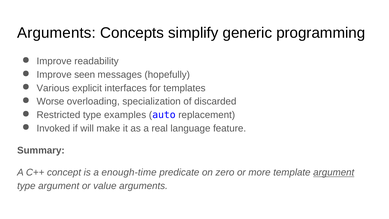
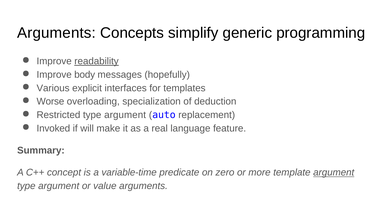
readability underline: none -> present (97, 61)
seen: seen -> body (85, 75)
discarded: discarded -> deduction (215, 101)
Restricted type examples: examples -> argument (125, 115)
enough-time: enough-time -> variable-time (129, 172)
